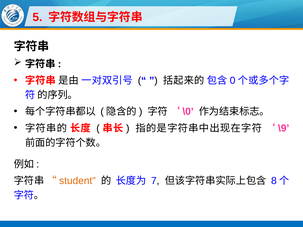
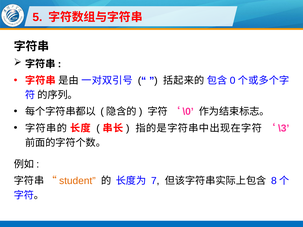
\9: \9 -> \3 (284, 128)
